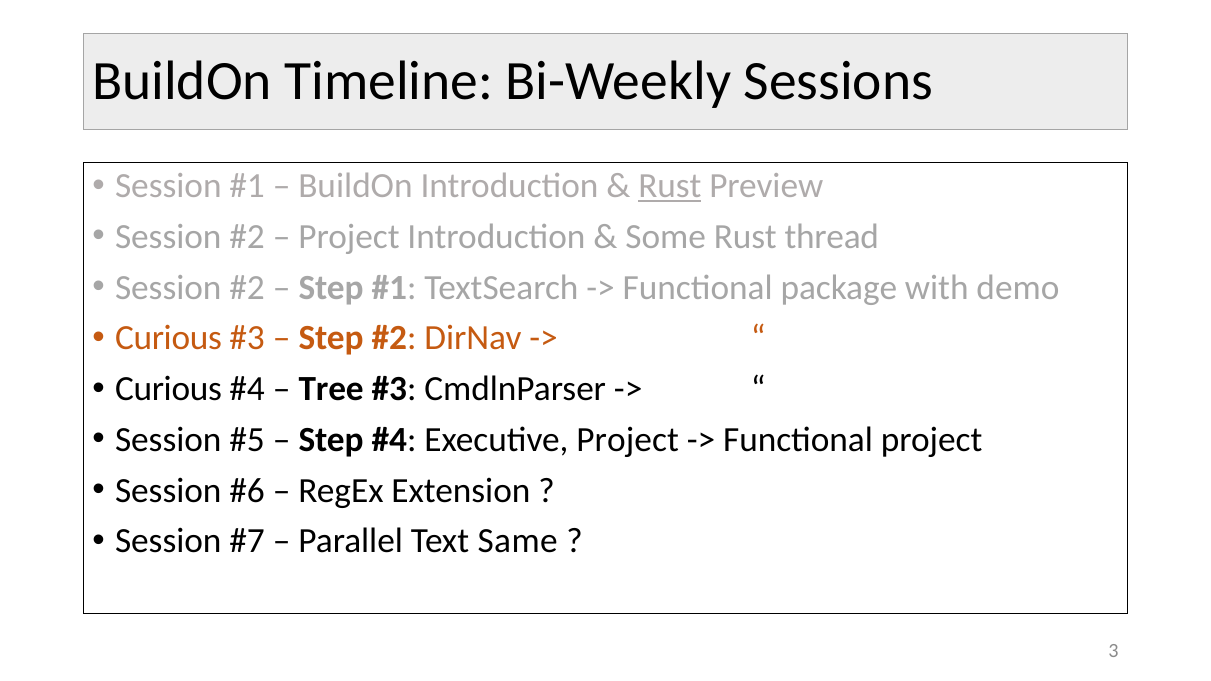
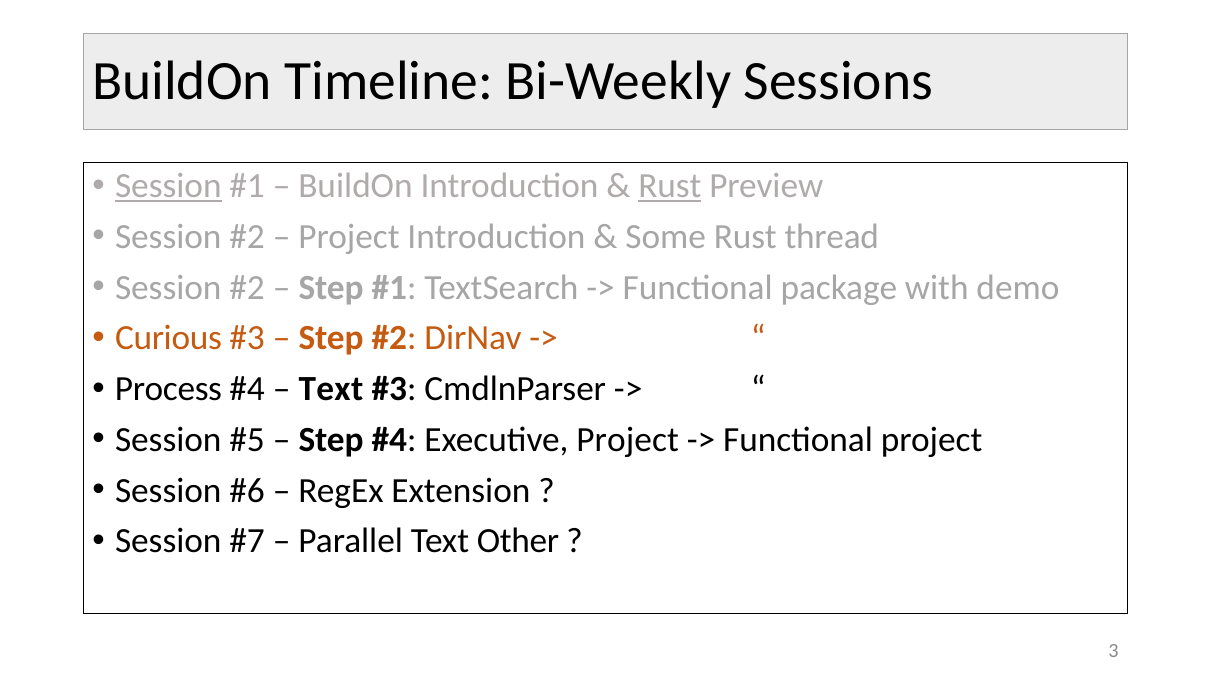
Session underline: none -> present (168, 186)
Curious: Curious -> Process (168, 389)
Tree: Tree -> Text (331, 389)
Same: Same -> Other (518, 541)
